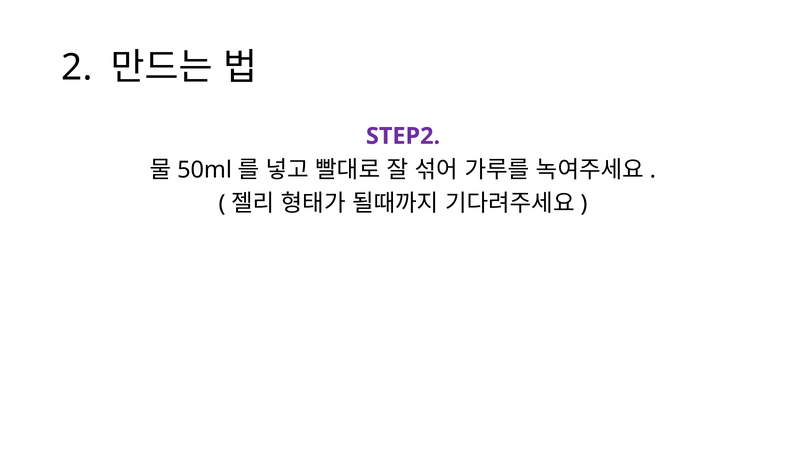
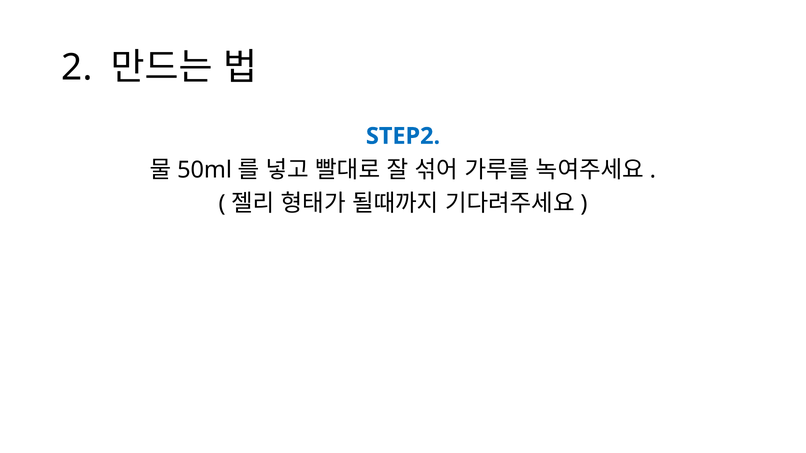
STEP2 colour: purple -> blue (403, 136)
